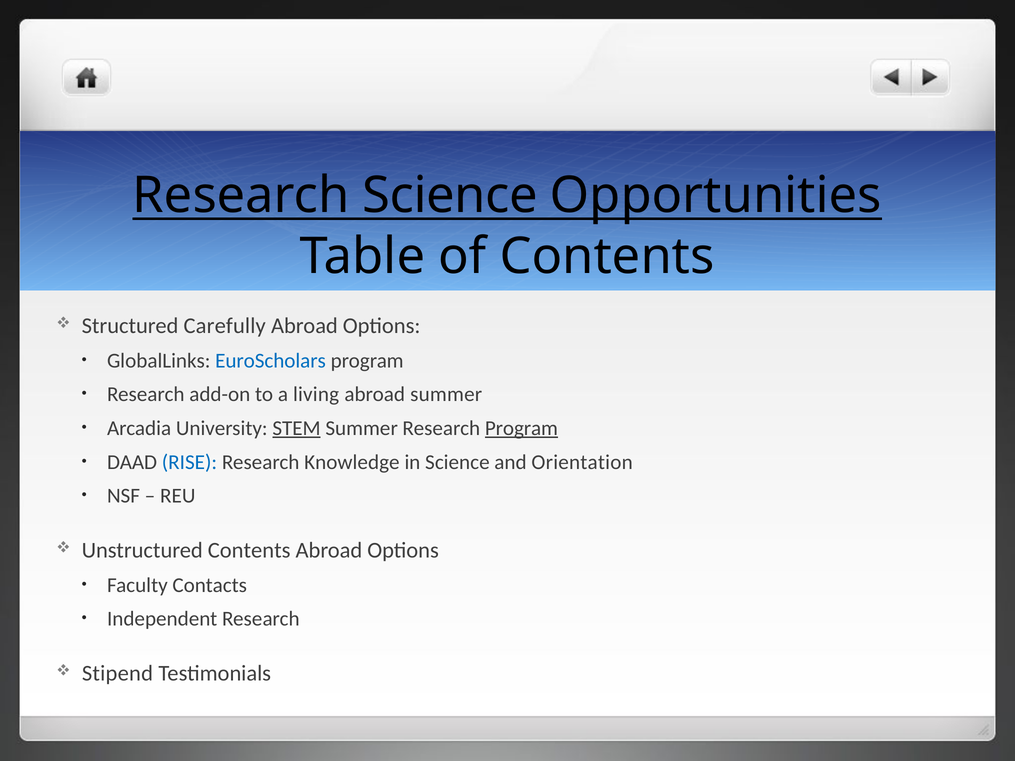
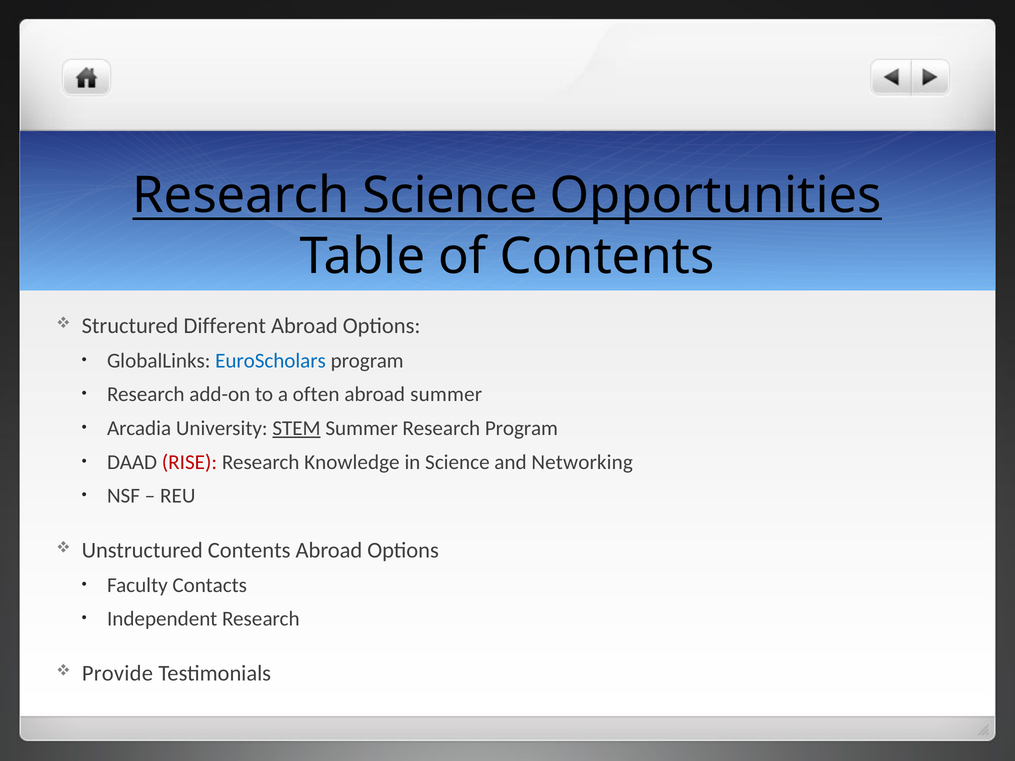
Carefully: Carefully -> Different (225, 326)
living: living -> often (316, 395)
Program underline: present -> none (521, 428)
RISE colour: blue -> red (189, 462)
Orientation: Orientation -> Networking (582, 462)
Stipend: Stipend -> Provide (117, 674)
